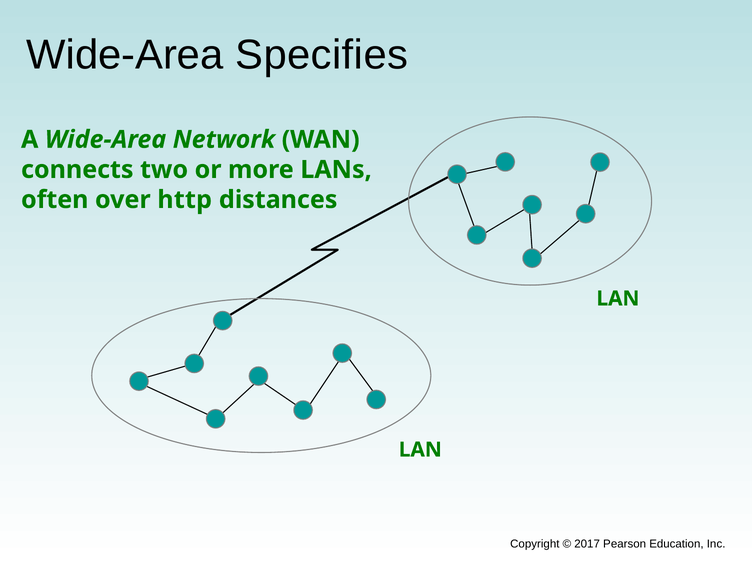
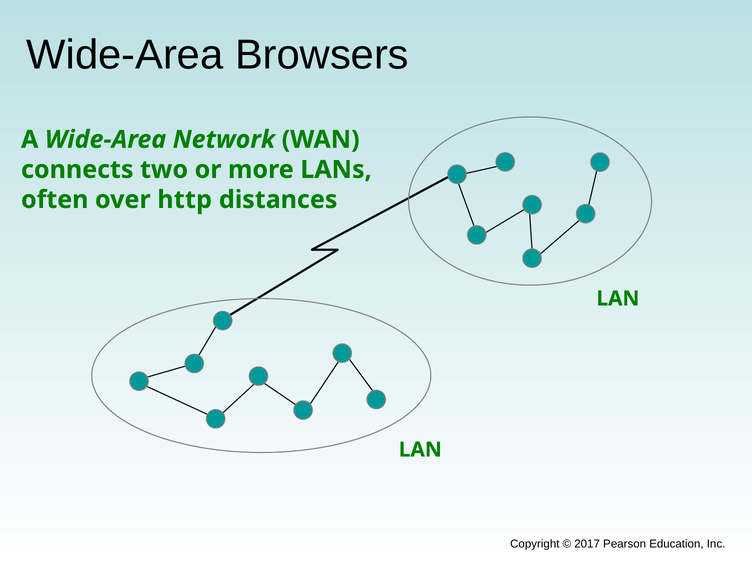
Specifies: Specifies -> Browsers (322, 55)
